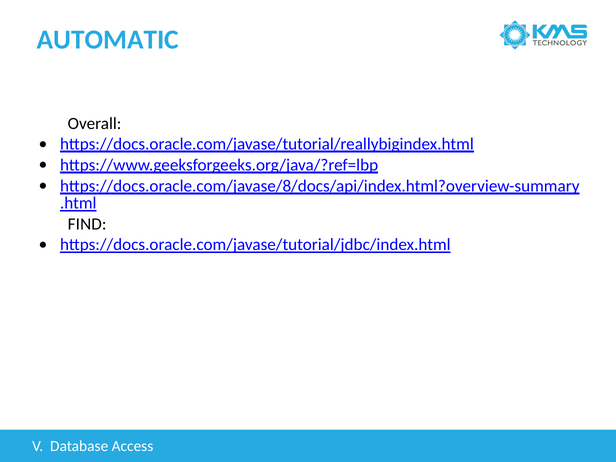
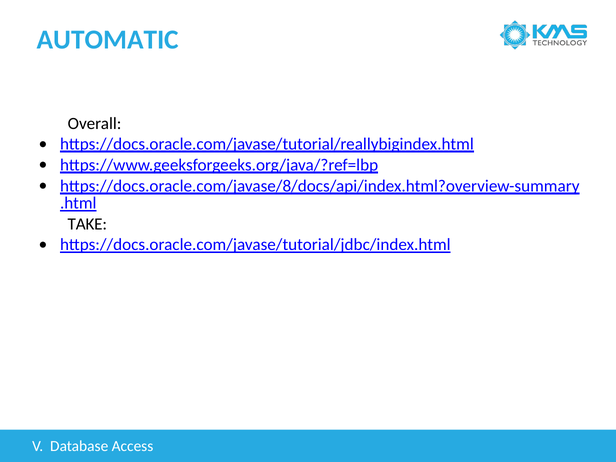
FIND: FIND -> TAKE (87, 224)
